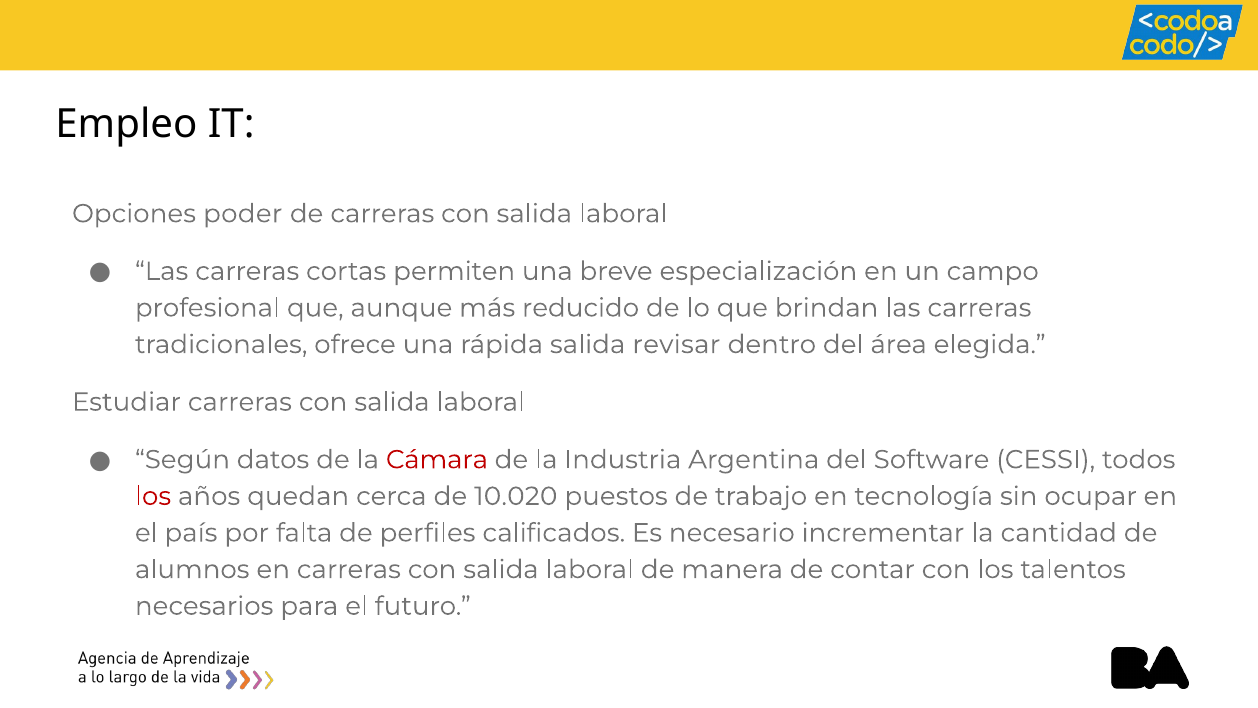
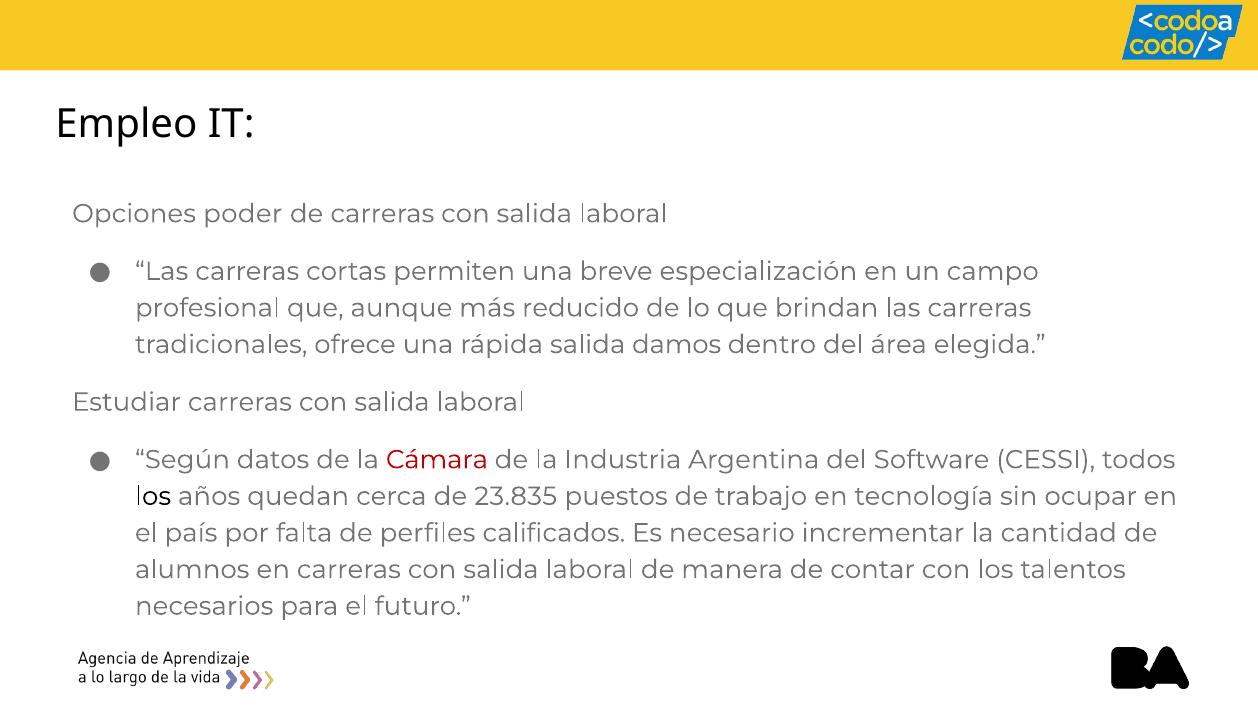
revisar: revisar -> damos (677, 344)
los colour: red -> black (153, 496)
10.020: 10.020 -> 23.835 (516, 496)
